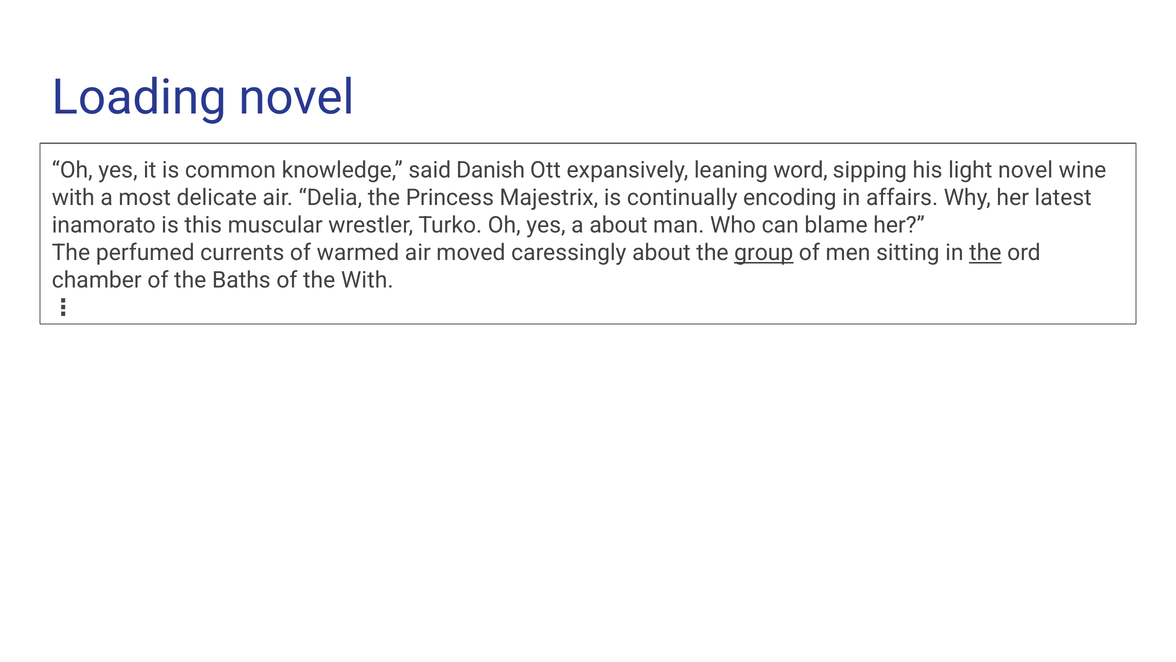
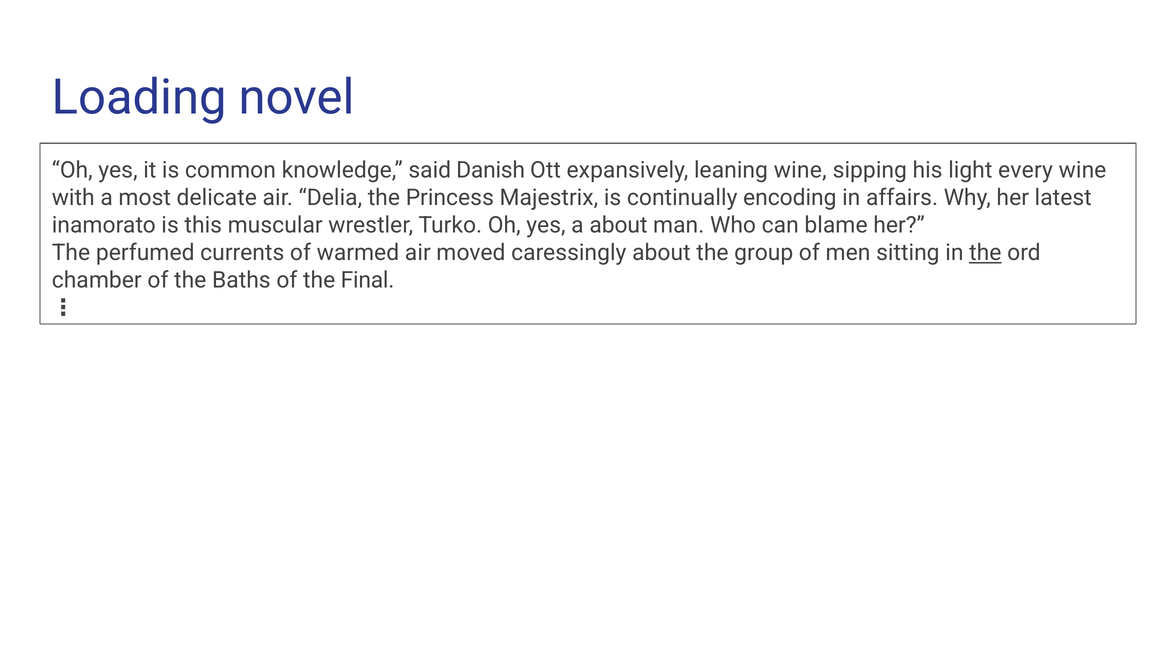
leaning word: word -> wine (800, 170)
light novel: novel -> every (1025, 170)
group underline: present -> none (764, 253)
the With: With -> Final (367, 280)
